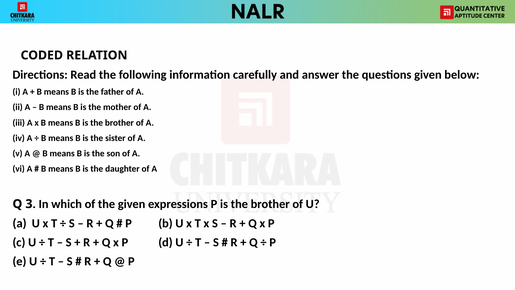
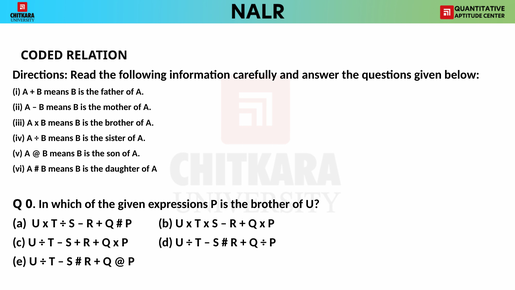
3: 3 -> 0 (29, 204)
